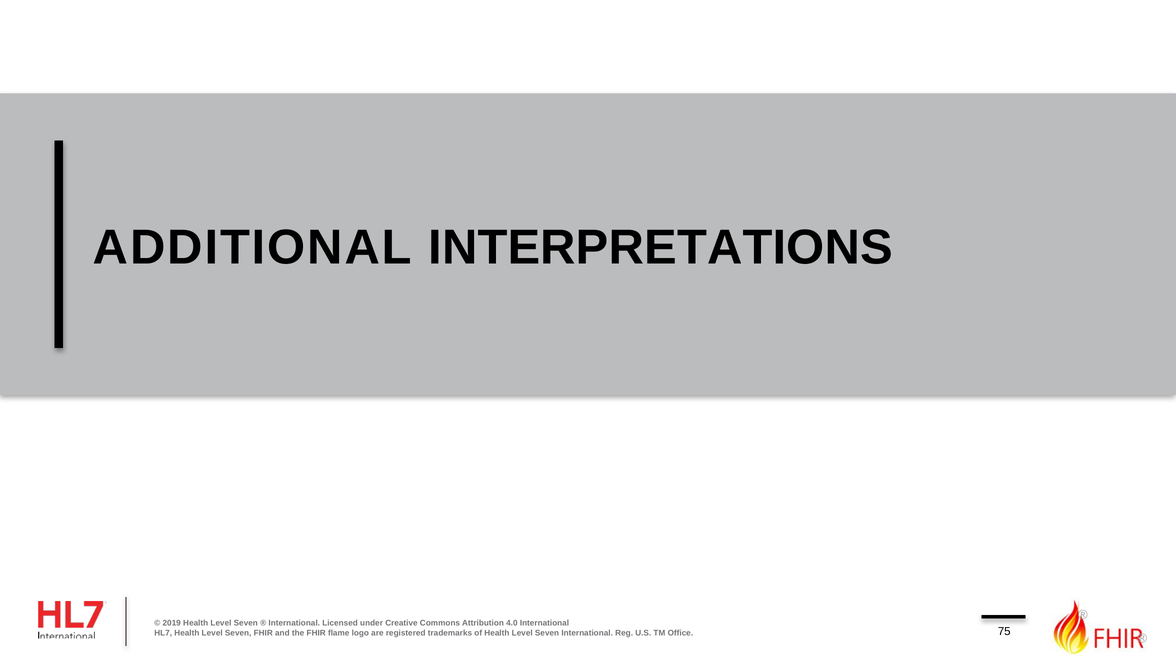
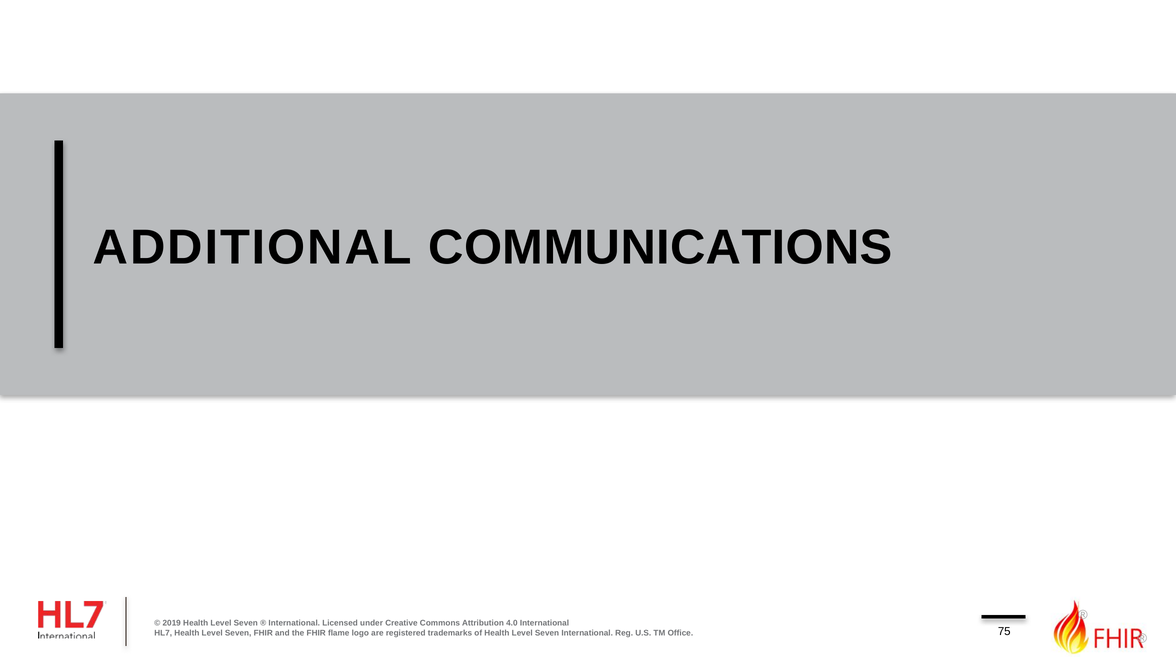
INTERPRETATIONS: INTERPRETATIONS -> COMMUNICATIONS (660, 247)
